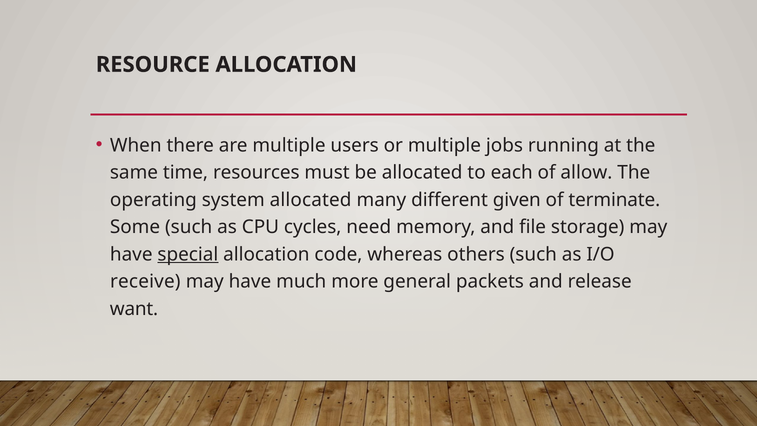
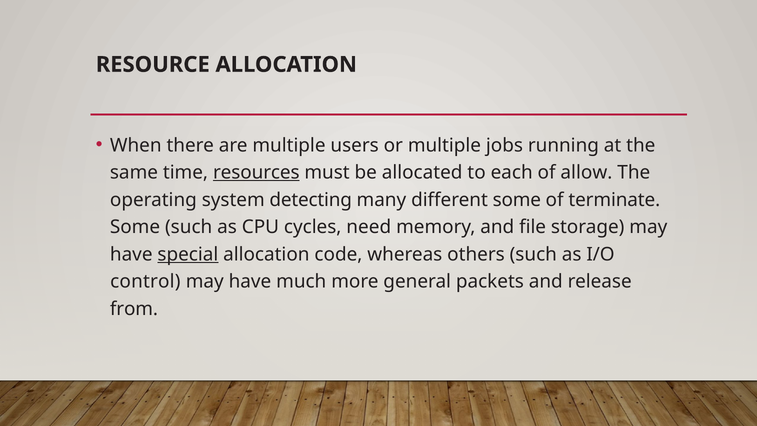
resources underline: none -> present (256, 172)
system allocated: allocated -> detecting (311, 200)
different given: given -> some (517, 200)
receive: receive -> control (145, 281)
want: want -> from (134, 309)
